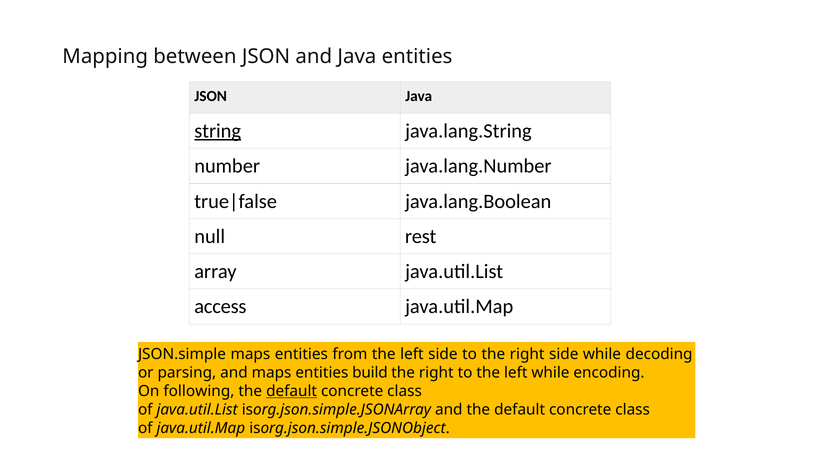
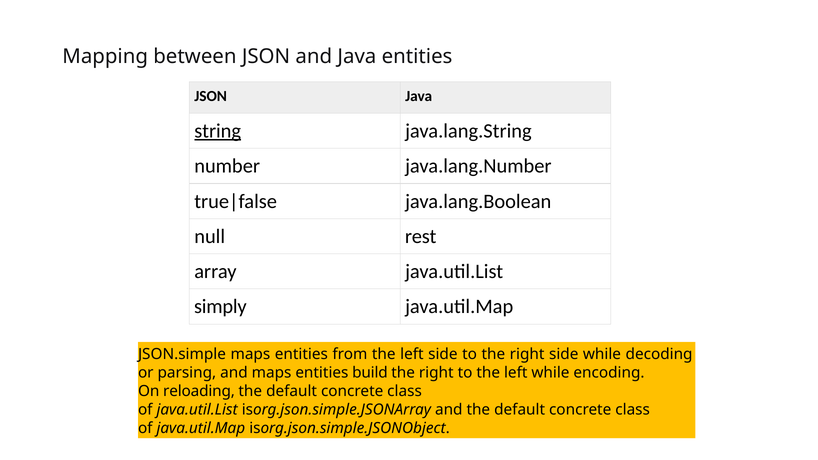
access: access -> simply (220, 307)
following: following -> reloading (199, 391)
default underline: present -> none (292, 391)
